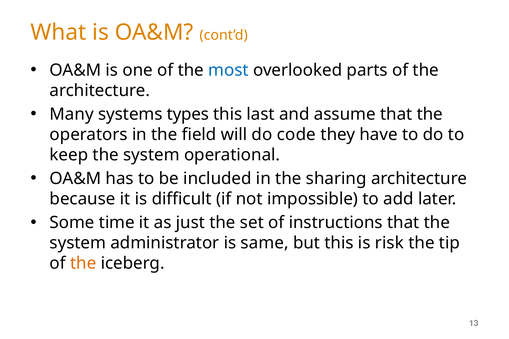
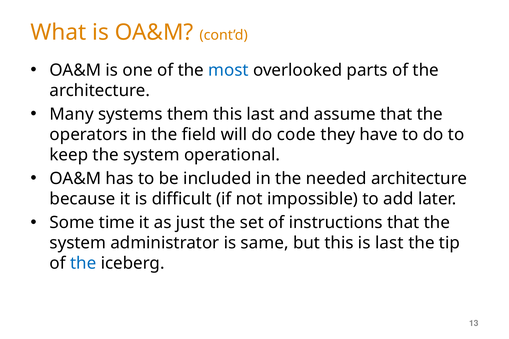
types: types -> them (188, 114)
sharing: sharing -> needed (336, 179)
is risk: risk -> last (389, 243)
the colour: orange -> blue (83, 264)
